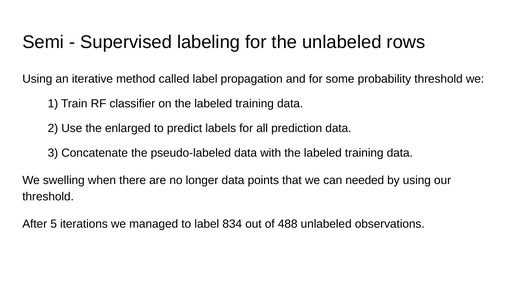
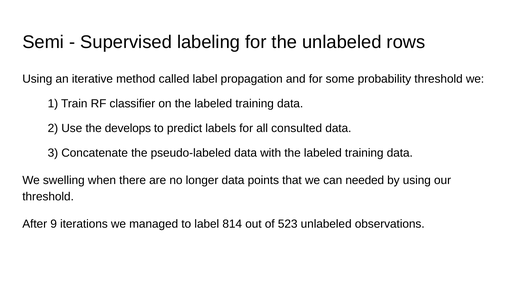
enlarged: enlarged -> develops (128, 128)
prediction: prediction -> consulted (297, 128)
5: 5 -> 9 (54, 224)
834: 834 -> 814 (232, 224)
488: 488 -> 523 (288, 224)
